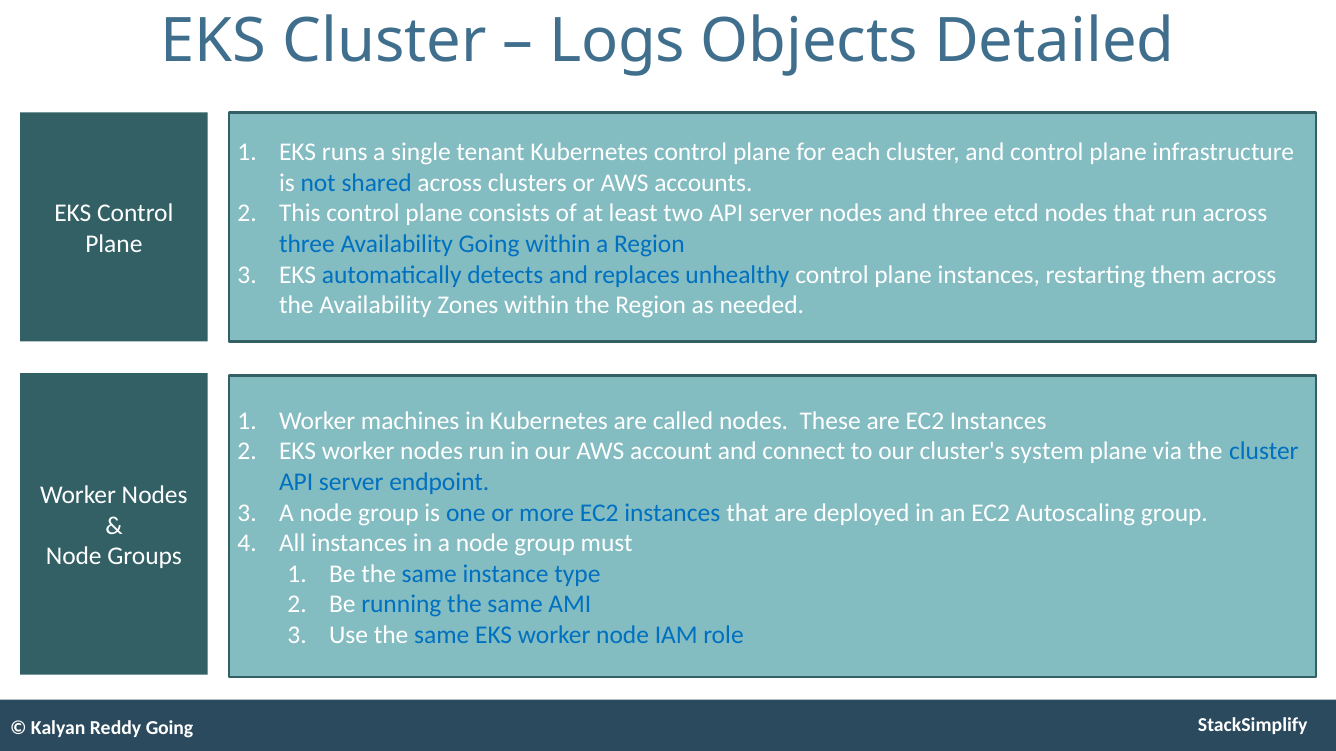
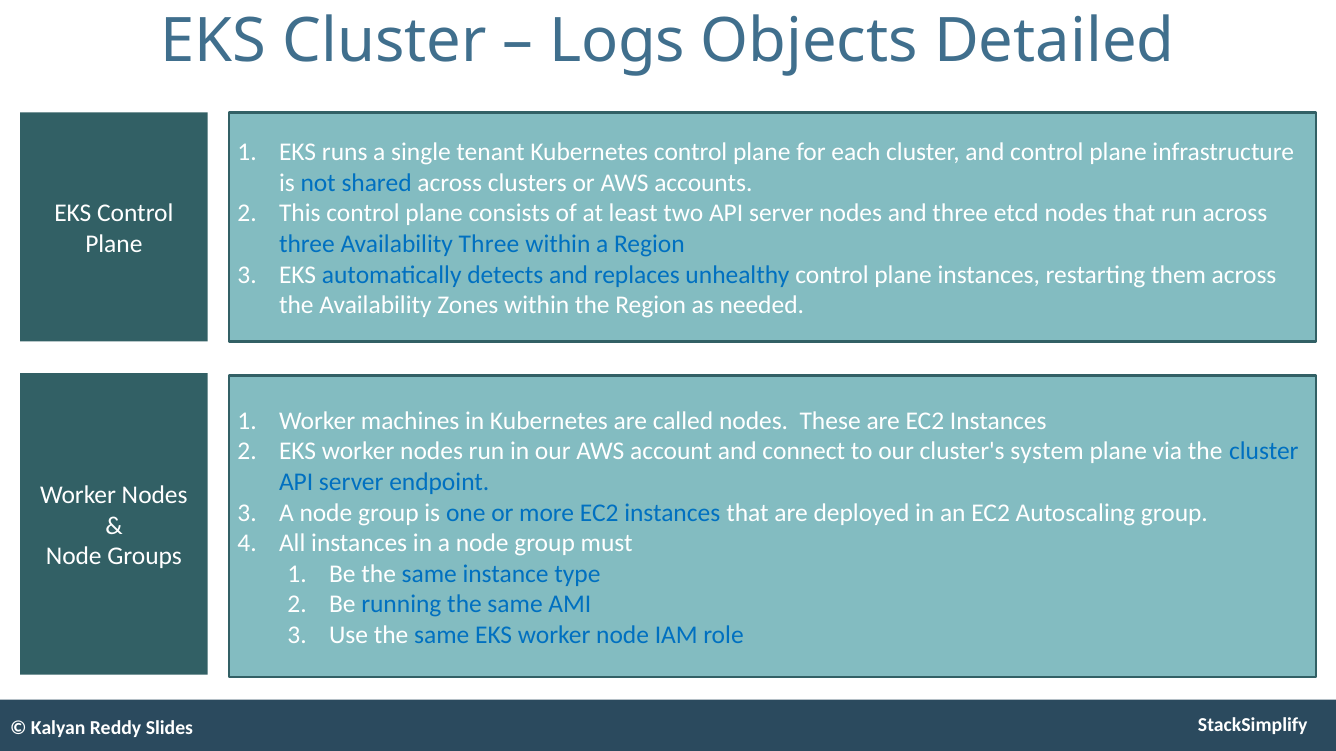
Availability Going: Going -> Three (489, 244)
Reddy Going: Going -> Slides (169, 728)
